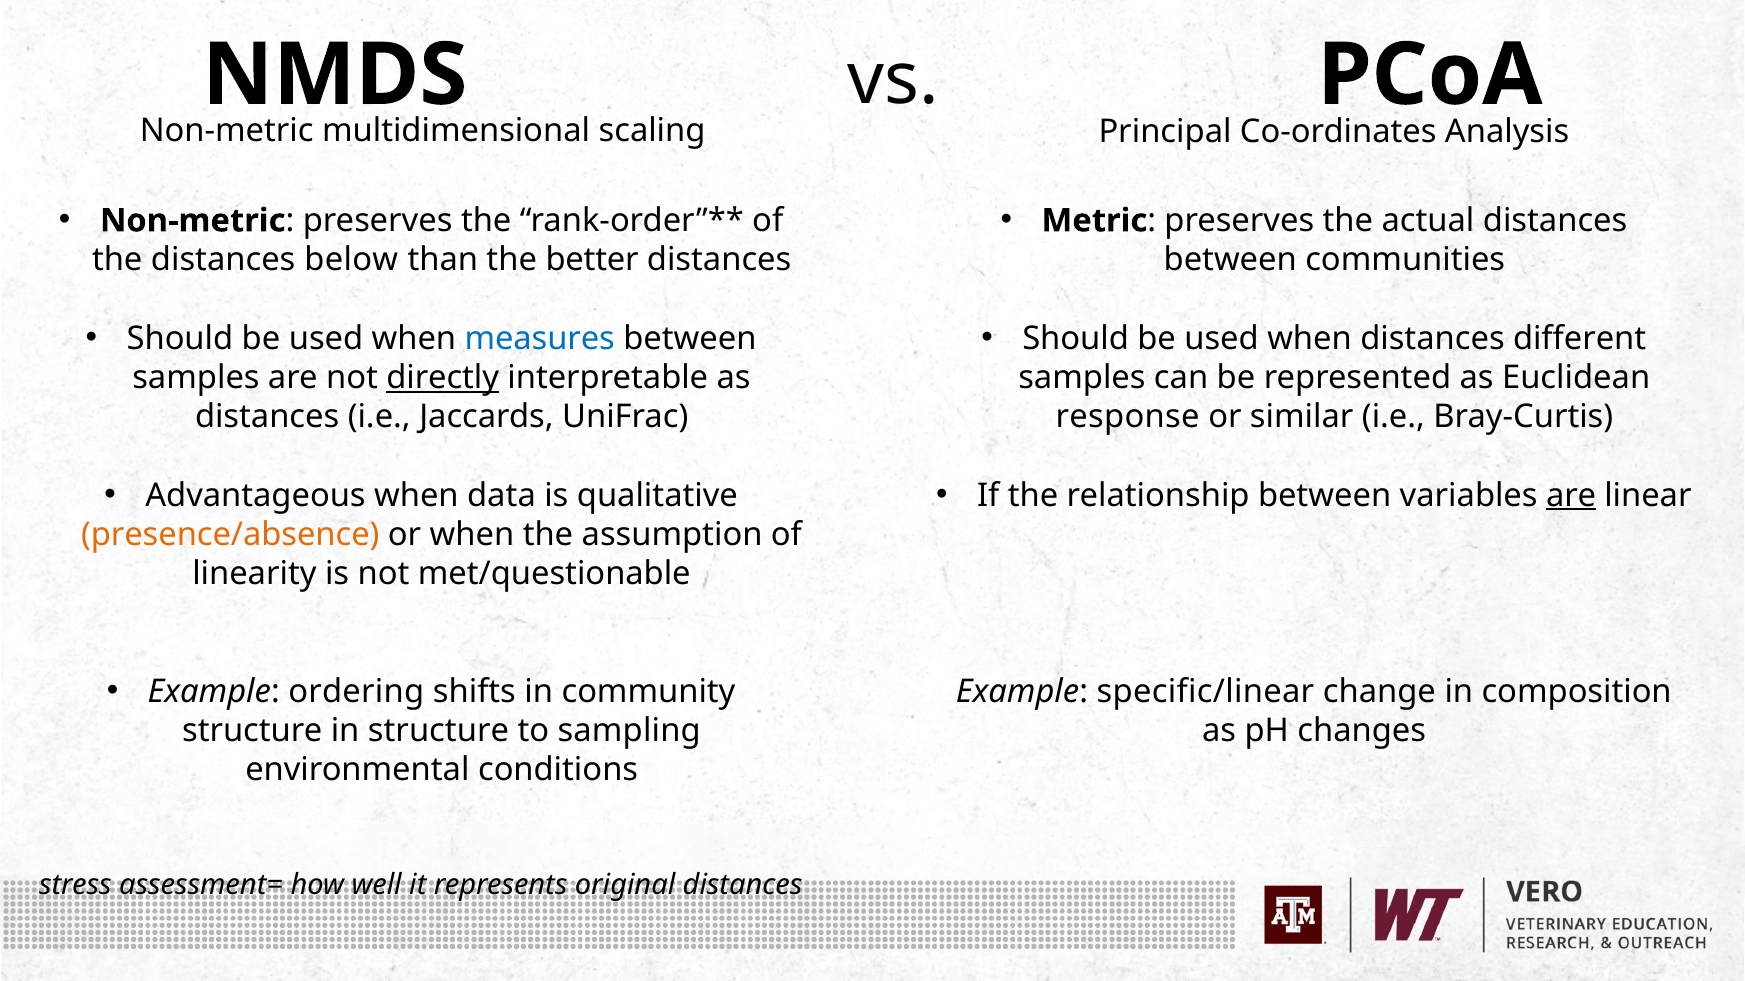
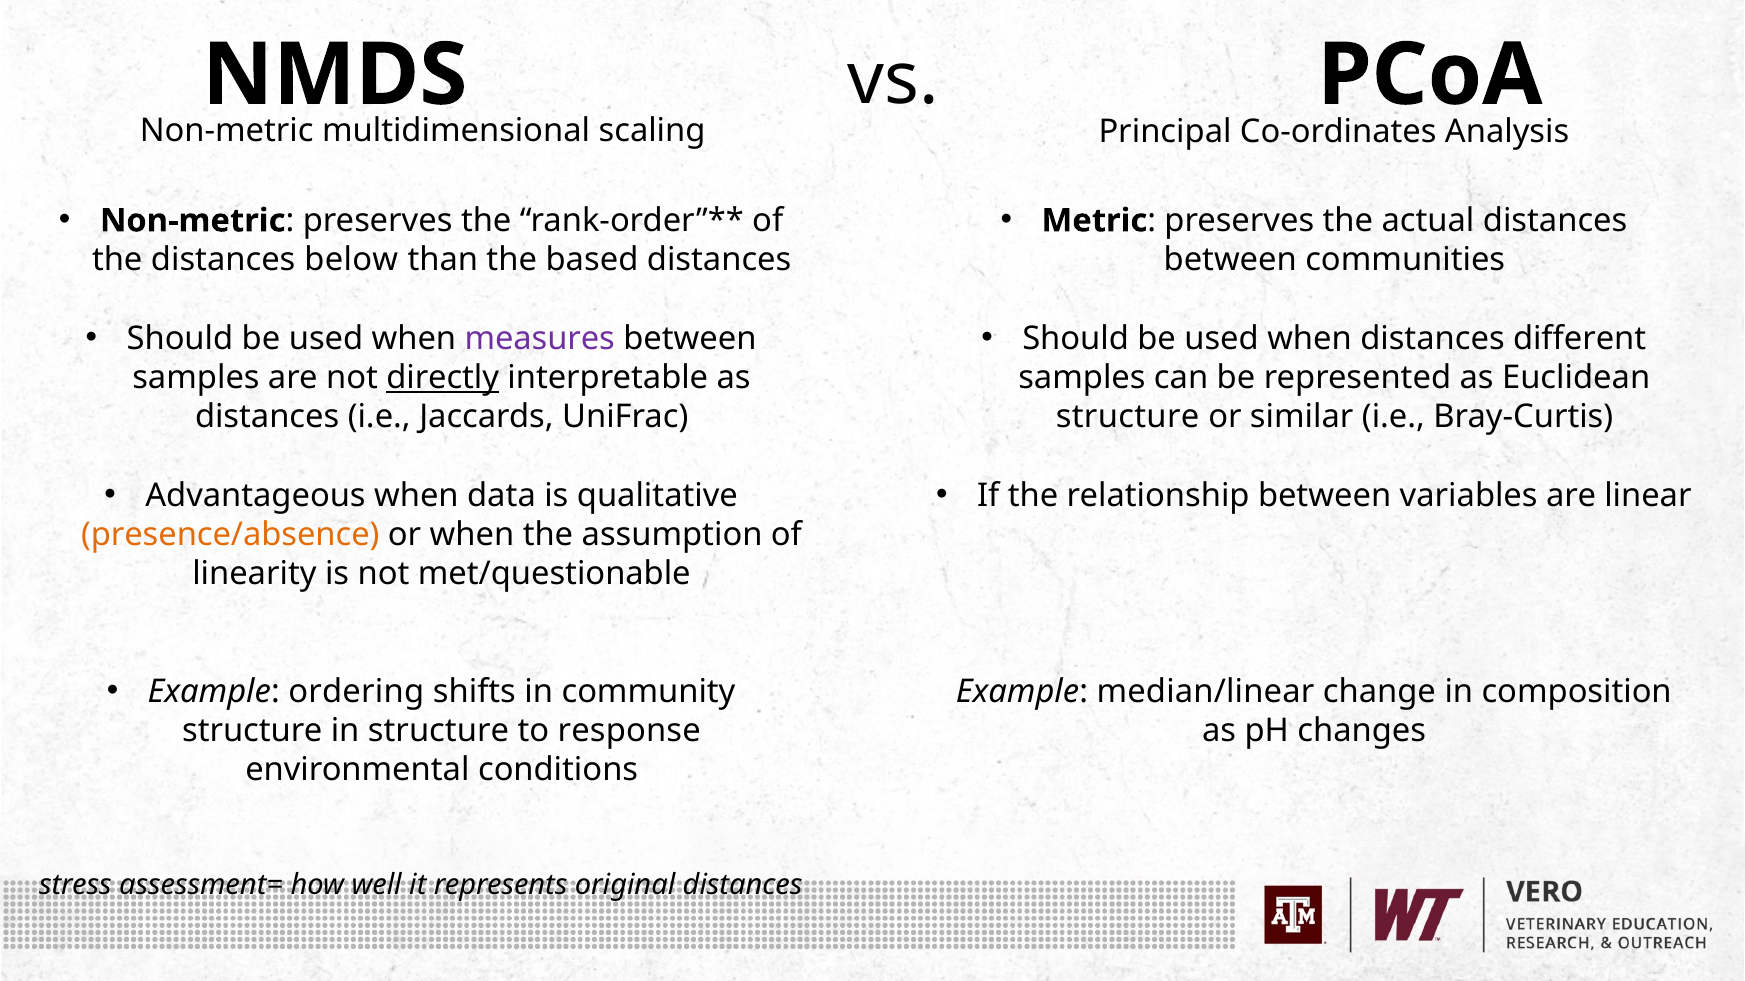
better: better -> based (592, 260)
measures colour: blue -> purple (540, 339)
response: response -> structure (1128, 417)
are underline: present -> none (1571, 496)
specific/linear: specific/linear -> median/linear (1205, 692)
sampling: sampling -> response (629, 731)
